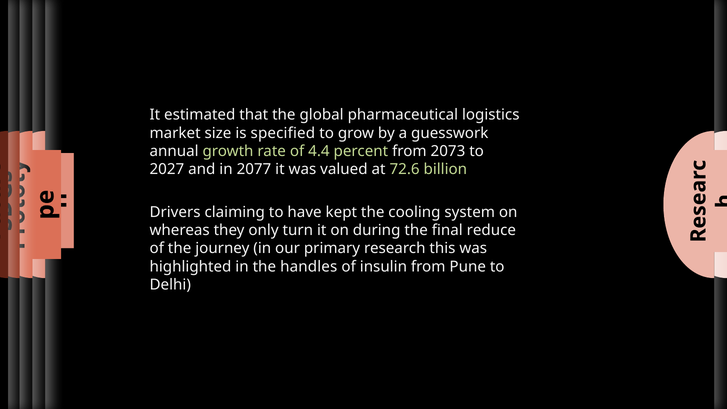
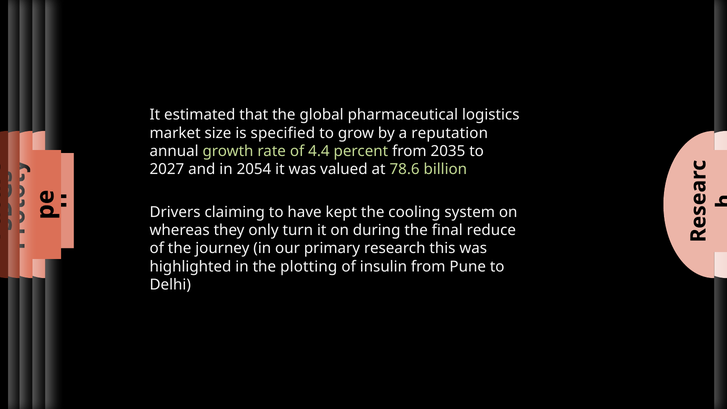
guesswork: guesswork -> reputation (450, 133)
2073: 2073 -> 2035 (448, 151)
2077: 2077 -> 2054 (254, 169)
72.6: 72.6 -> 78.6 (405, 169)
handles: handles -> plotting (309, 267)
